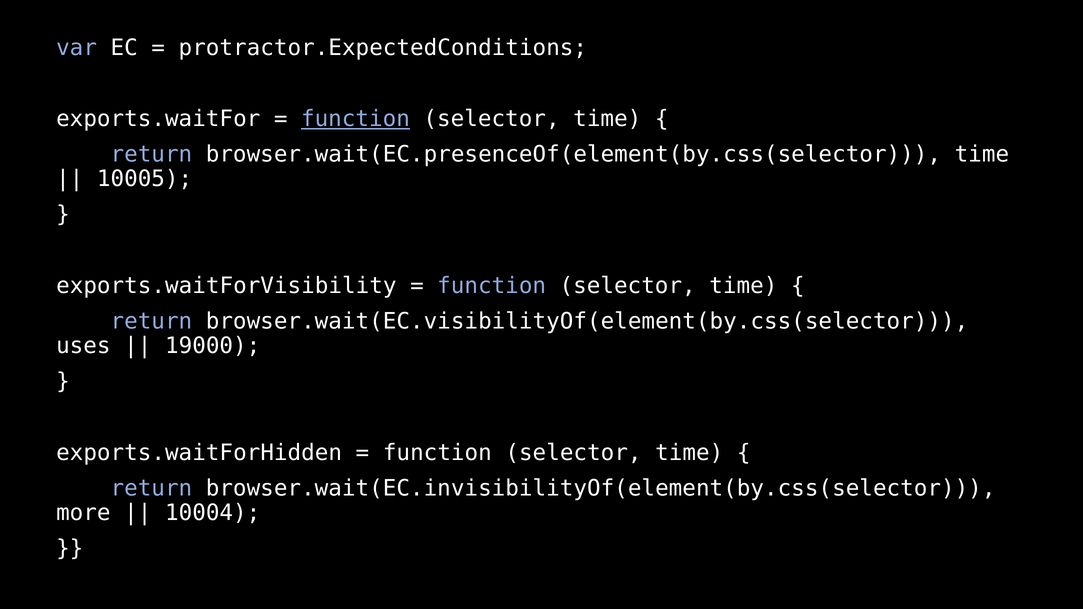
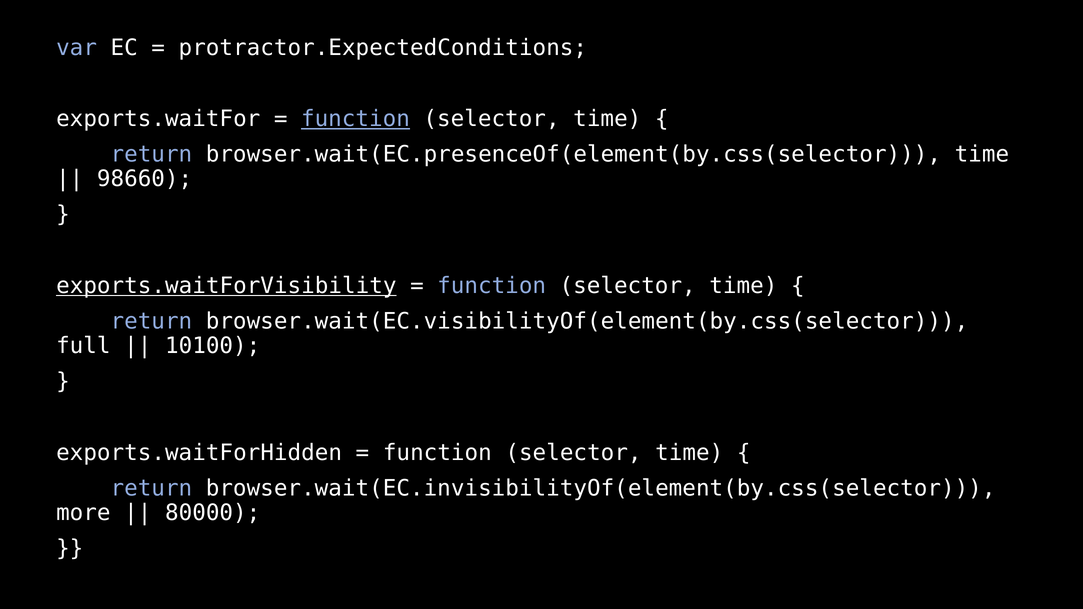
10005: 10005 -> 98660 (145, 179)
exports.waitForVisibility underline: none -> present (226, 286)
uses: uses -> full (83, 346)
19000: 19000 -> 10100 (213, 346)
10004: 10004 -> 80000 (213, 513)
